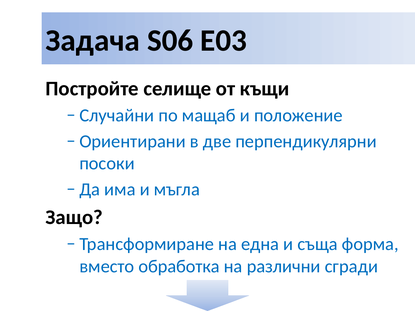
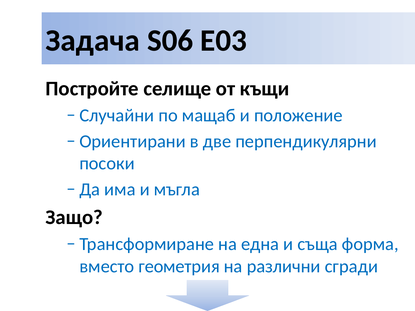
обработка: обработка -> геометрия (179, 267)
